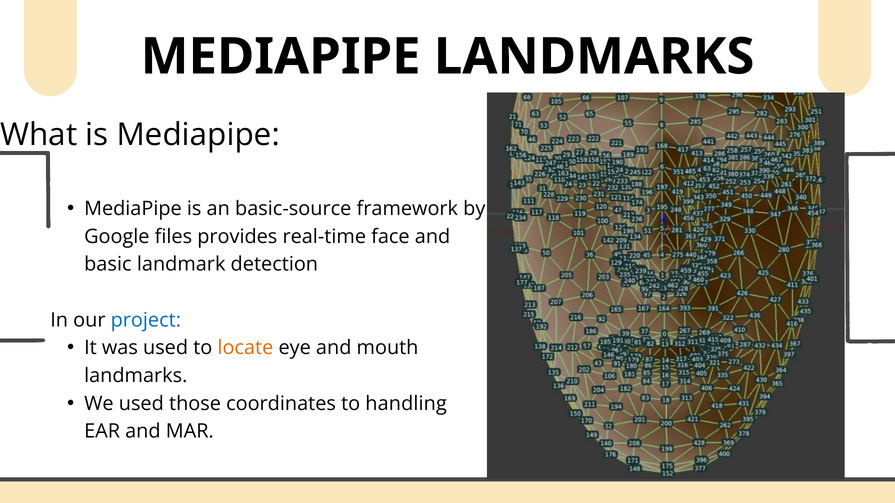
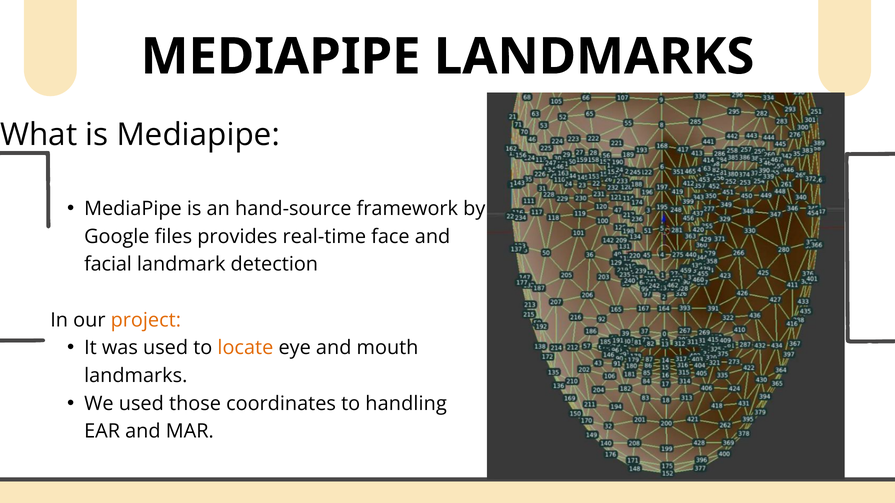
basic-source: basic-source -> hand-source (293, 209)
basic: basic -> facial (108, 265)
project colour: blue -> orange (146, 320)
